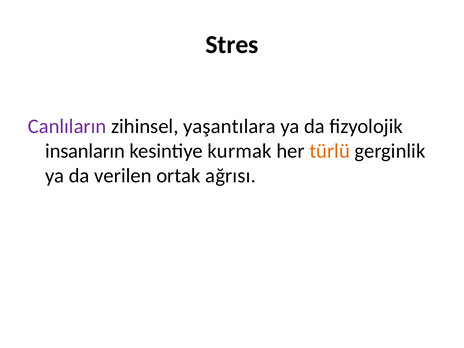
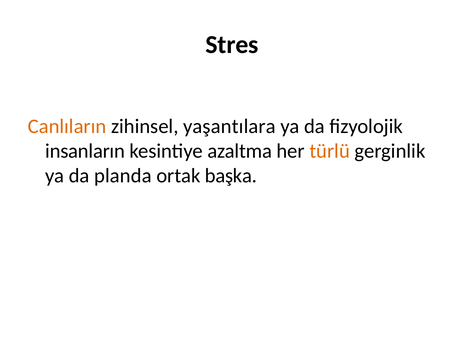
Canlıların colour: purple -> orange (67, 126)
kurmak: kurmak -> azaltma (240, 151)
verilen: verilen -> planda (123, 176)
ağrısı: ağrısı -> başka (231, 176)
